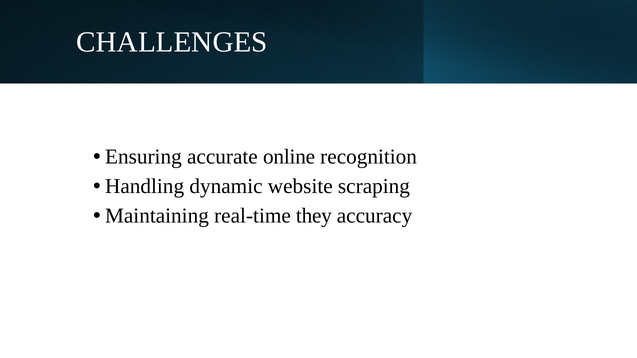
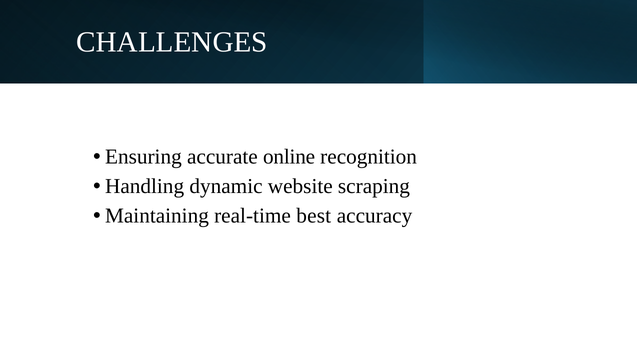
they: they -> best (314, 216)
